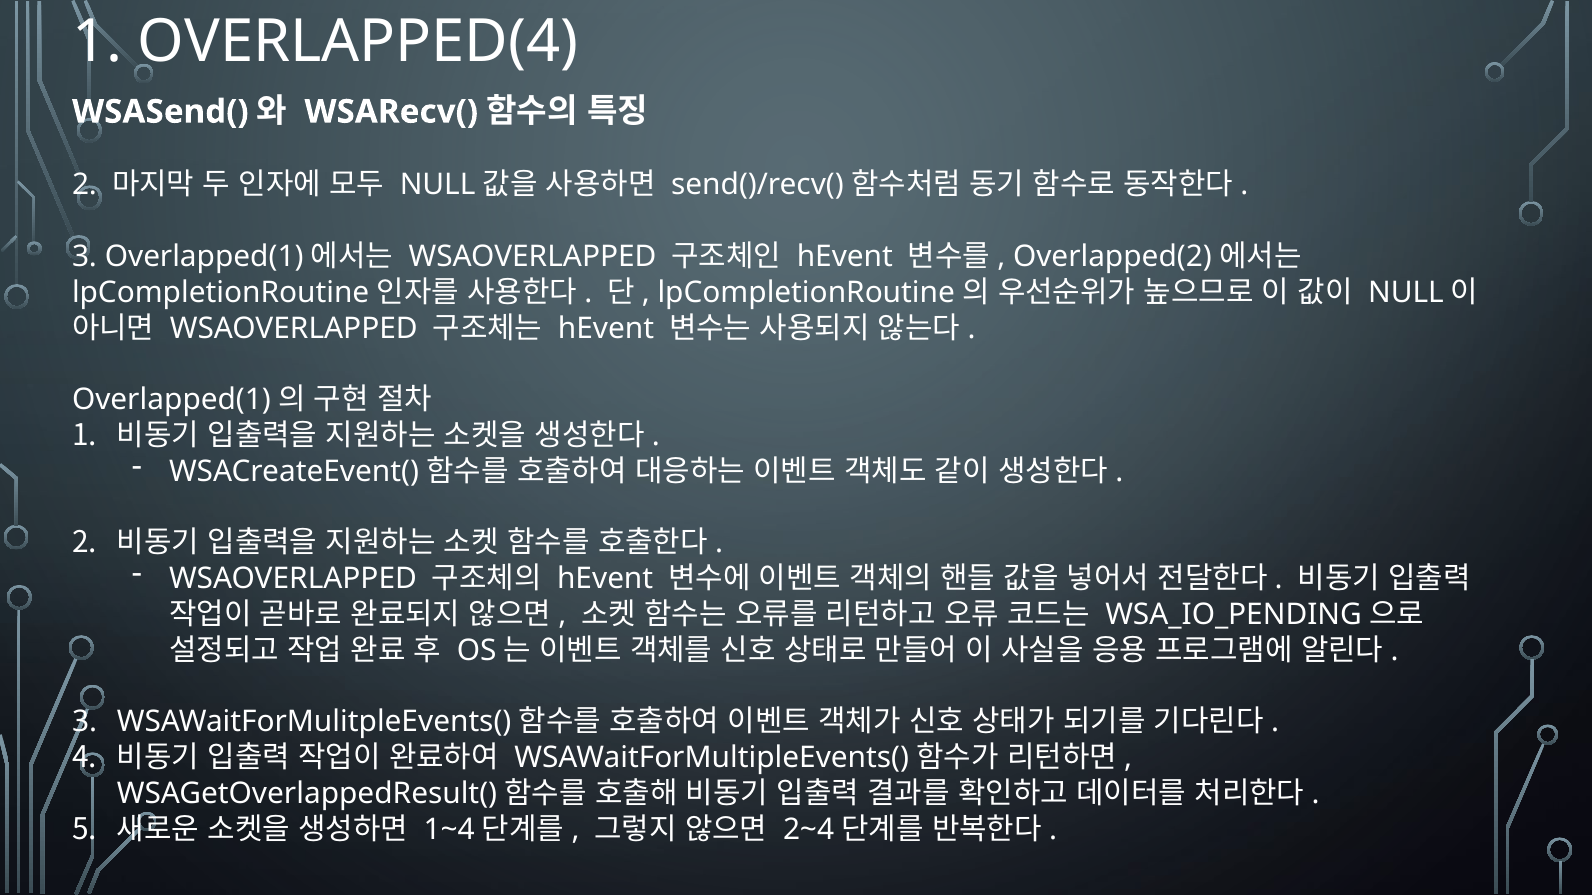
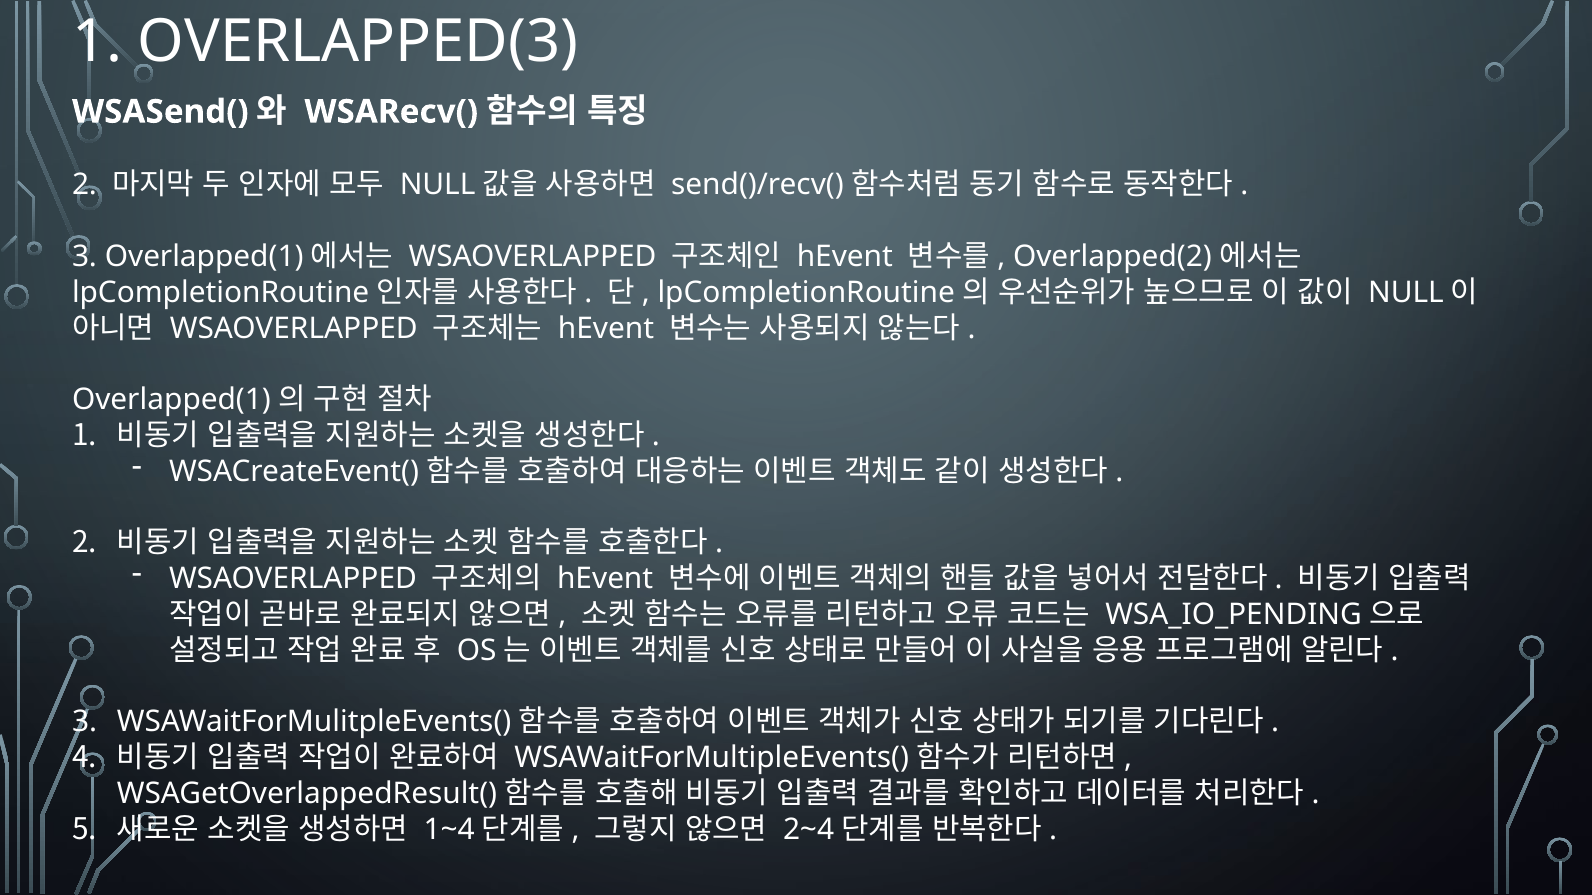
OVERLAPPED(4: OVERLAPPED(4 -> OVERLAPPED(3 (358, 41)
